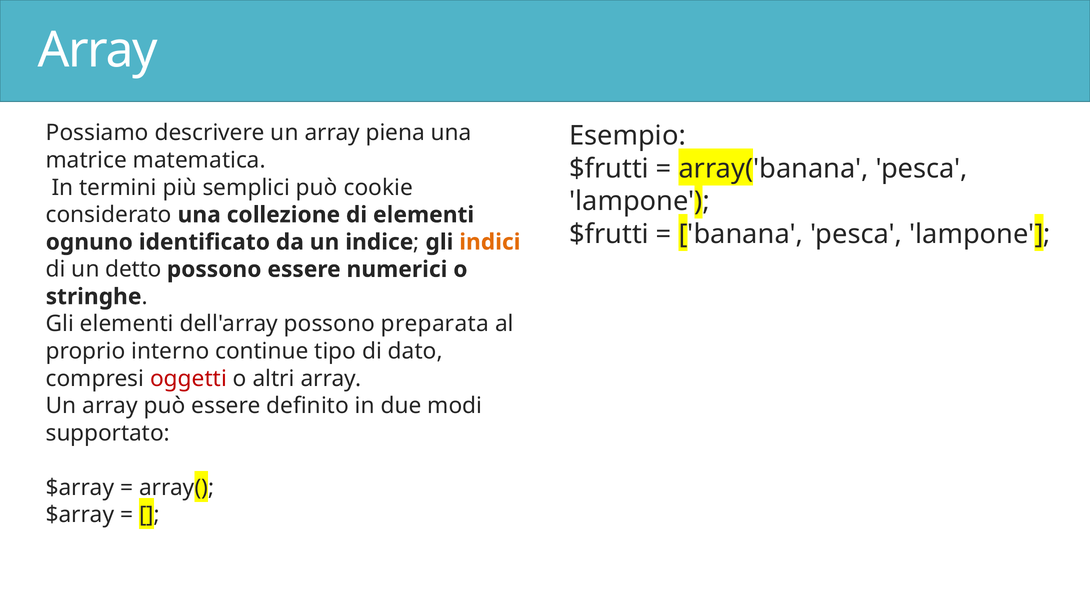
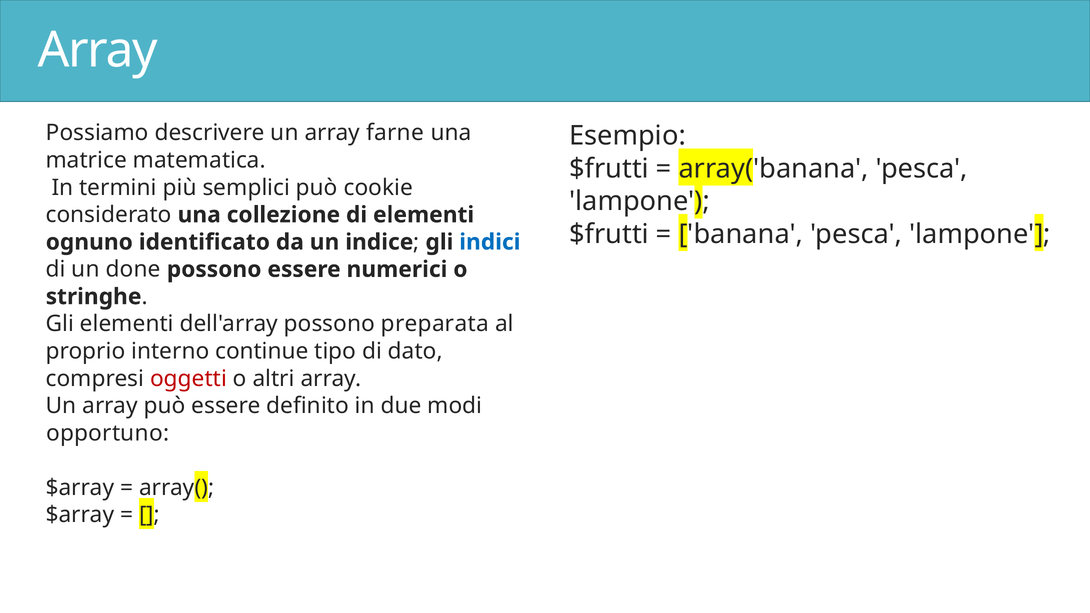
piena: piena -> farne (395, 133)
indici colour: orange -> blue (490, 242)
detto: detto -> done (133, 269)
supportato: supportato -> opportuno (108, 433)
